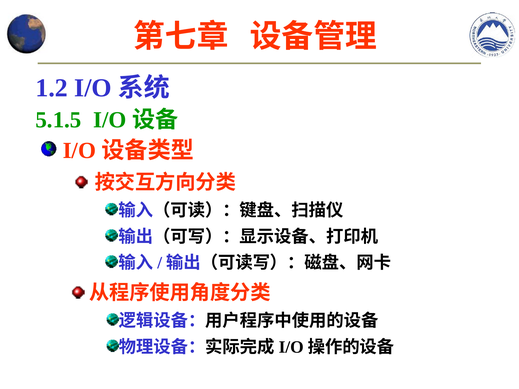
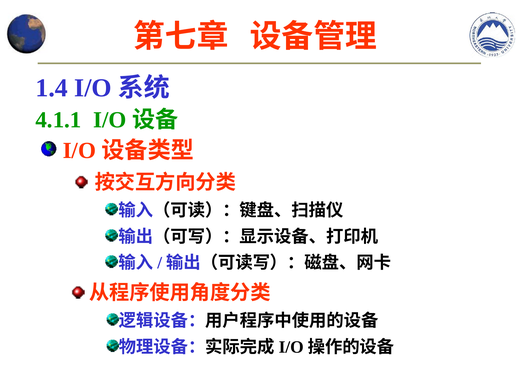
1.2: 1.2 -> 1.4 (52, 88)
5.1.5: 5.1.5 -> 4.1.1 (58, 120)
